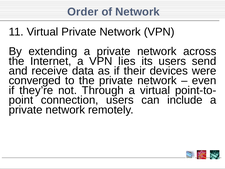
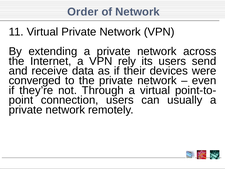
lies: lies -> rely (127, 61)
include: include -> usually (185, 100)
